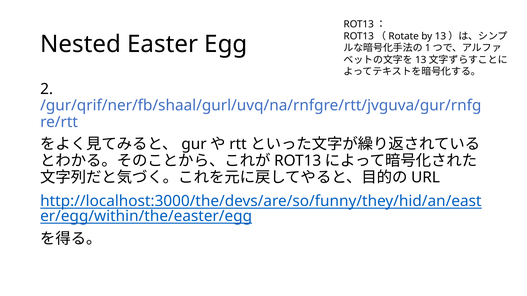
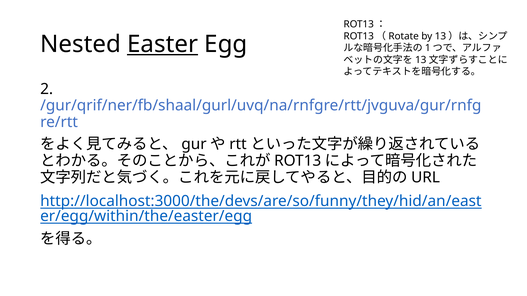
Easter underline: none -> present (163, 44)
